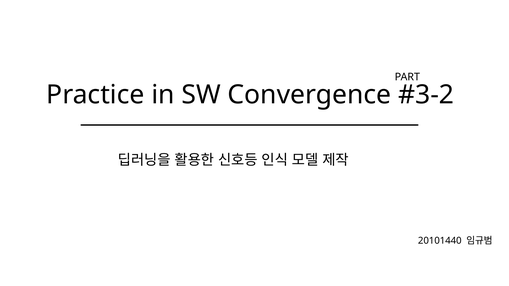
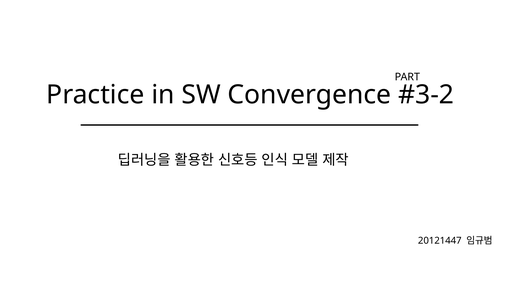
20101440: 20101440 -> 20121447 (440, 241)
